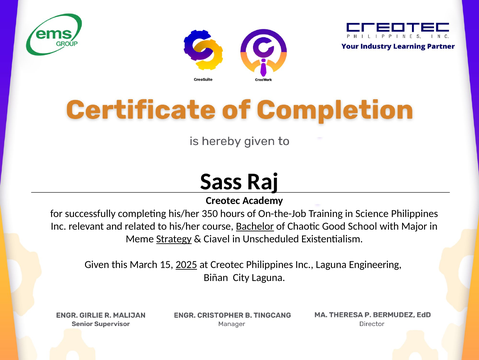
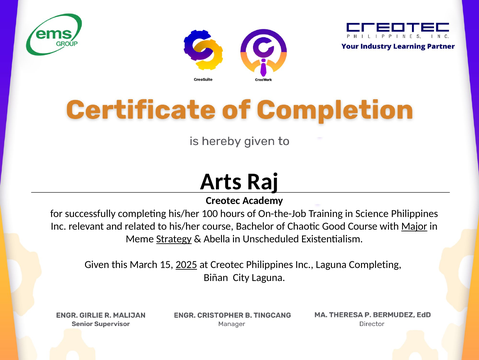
Sass: Sass -> Arts (221, 181)
350: 350 -> 100 (210, 213)
Bachelor underline: present -> none (255, 226)
Good School: School -> Course (363, 226)
Major underline: none -> present (414, 226)
Ciavel: Ciavel -> Abella (217, 239)
Laguna Engineering: Engineering -> Completing (375, 264)
